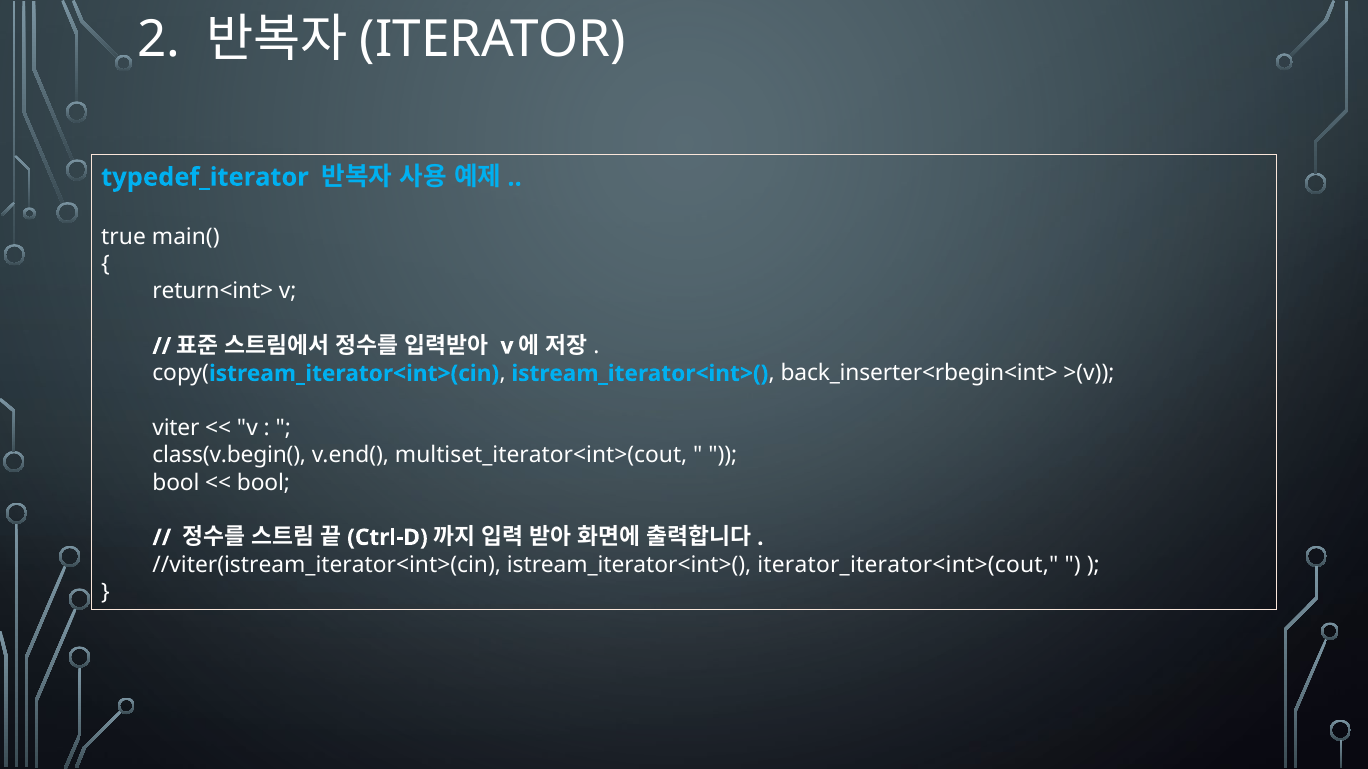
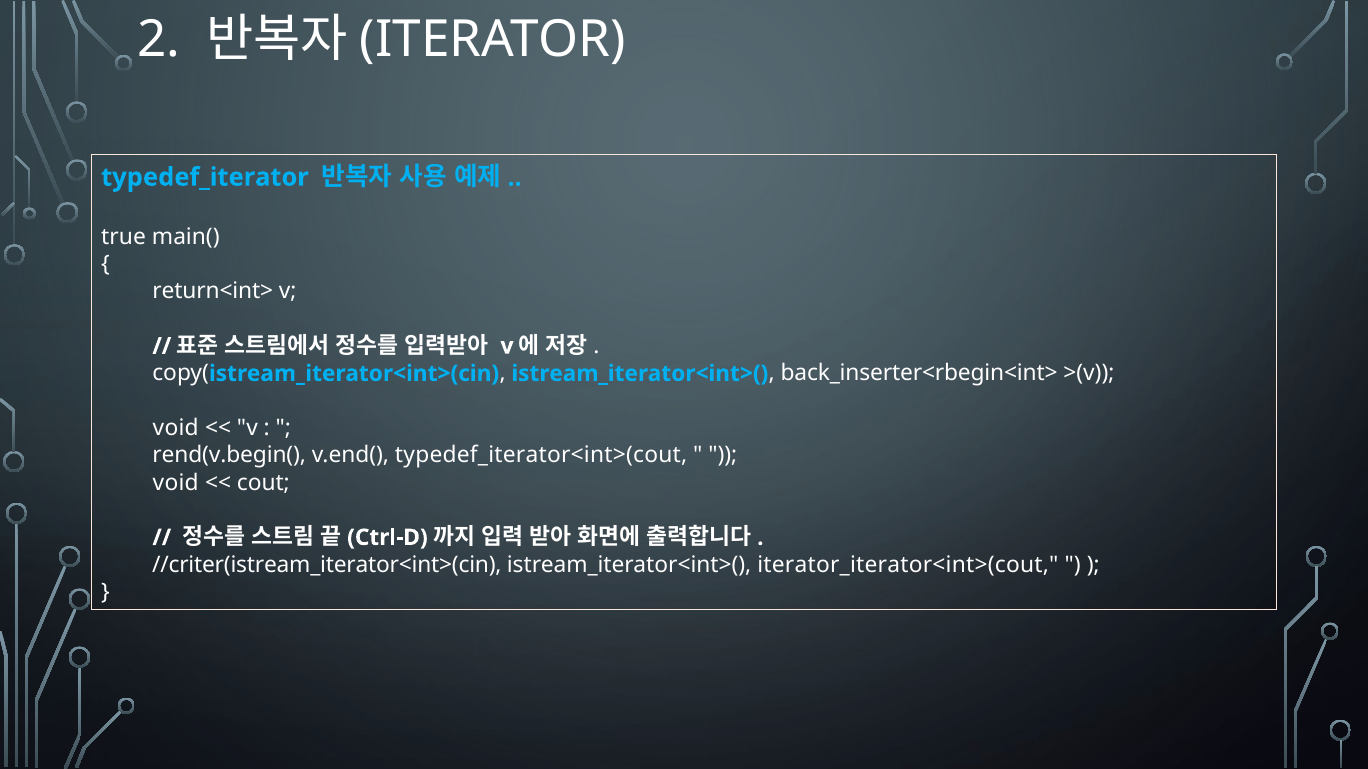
viter: viter -> void (176, 428)
class(v.begin(: class(v.begin( -> rend(v.begin( (229, 456)
multiset_iterator<int>(cout: multiset_iterator<int>(cout -> typedef_iterator<int>(cout (541, 456)
bool: bool -> void (176, 483)
bool: bool -> cout (263, 483)
//viter(istream_iterator<int>(cin: //viter(istream_iterator<int>(cin -> //criter(istream_iterator<int>(cin (327, 565)
